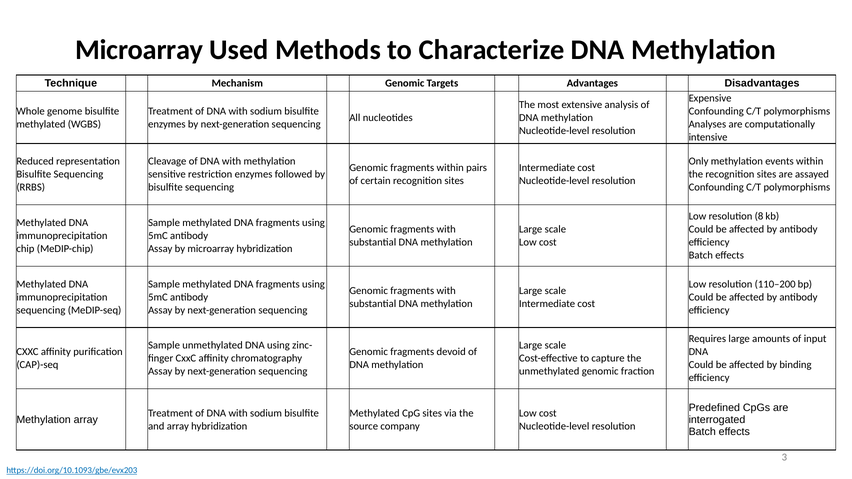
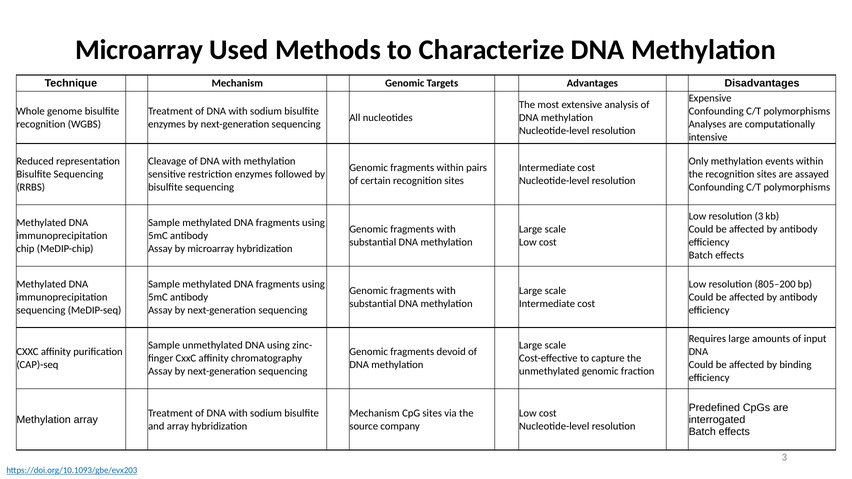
methylated: methylated -> recognition (41, 124)
resolution 8: 8 -> 3 (759, 216)
110–200: 110–200 -> 805–200 (775, 284)
Methylated: Methylated -> Mechanism (375, 413)
